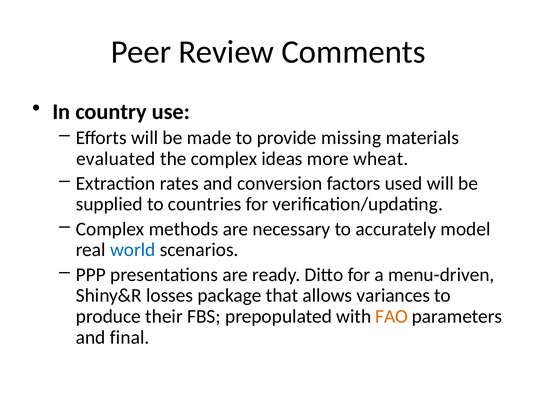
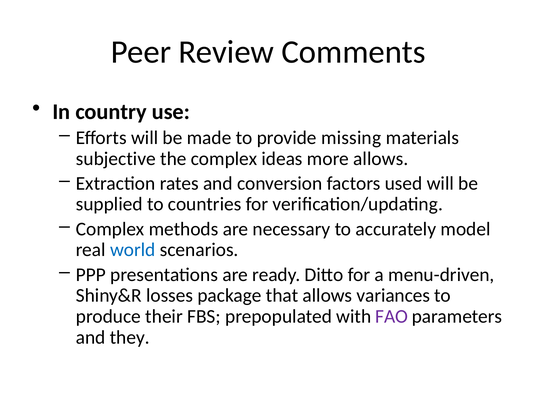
evaluated: evaluated -> subjective (116, 159)
more wheat: wheat -> allows (381, 159)
FAO colour: orange -> purple (392, 316)
final: final -> they (130, 337)
